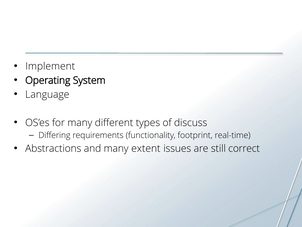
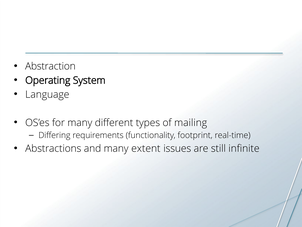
Implement: Implement -> Abstraction (50, 66)
discuss: discuss -> mailing (191, 122)
correct: correct -> infinite (244, 148)
